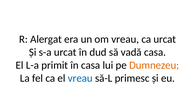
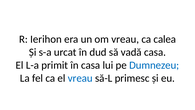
Alergat: Alergat -> Ierihon (46, 39)
ca urcat: urcat -> calea (165, 39)
Dumnezeu colour: orange -> blue (154, 65)
